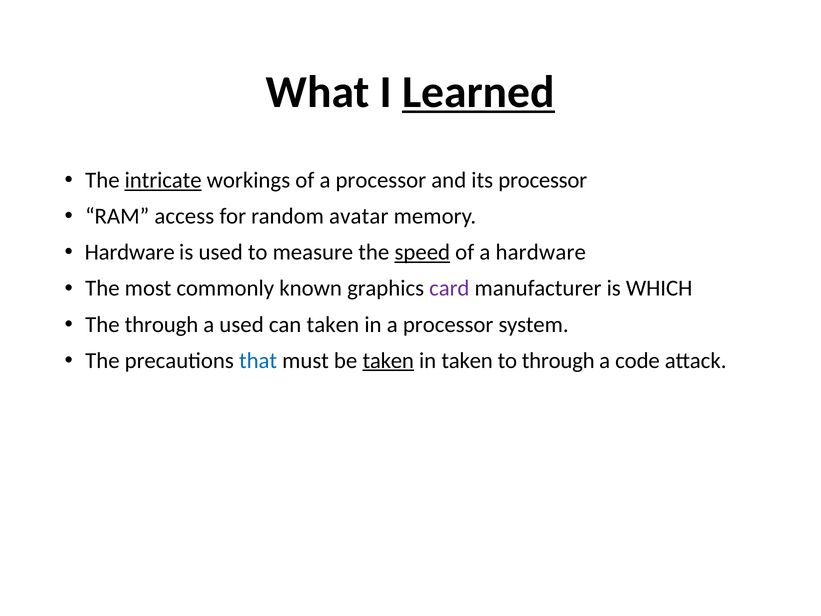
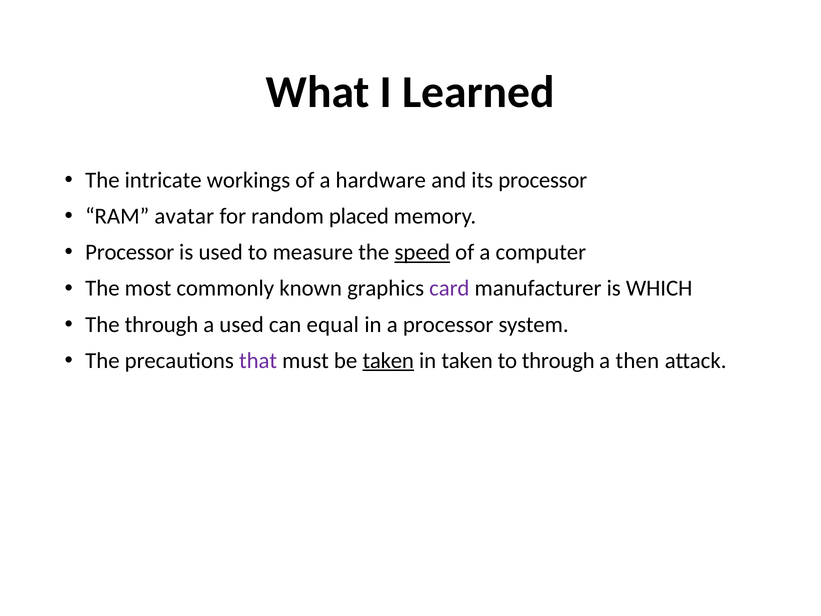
Learned underline: present -> none (478, 92)
intricate underline: present -> none (163, 180)
of a processor: processor -> hardware (381, 180)
access: access -> avatar (184, 216)
avatar: avatar -> placed (359, 216)
Hardware: Hardware -> Processor (130, 252)
a hardware: hardware -> computer (541, 252)
can taken: taken -> equal (333, 324)
that colour: blue -> purple (258, 360)
code: code -> then (637, 360)
